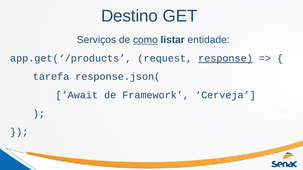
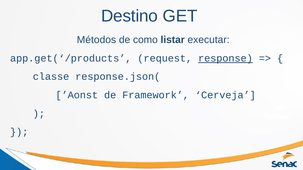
Serviços: Serviços -> Métodos (96, 40)
como underline: present -> none (145, 40)
entidade: entidade -> executar (209, 40)
tarefa: tarefa -> classe (51, 77)
’Await: ’Await -> ’Aonst (77, 95)
